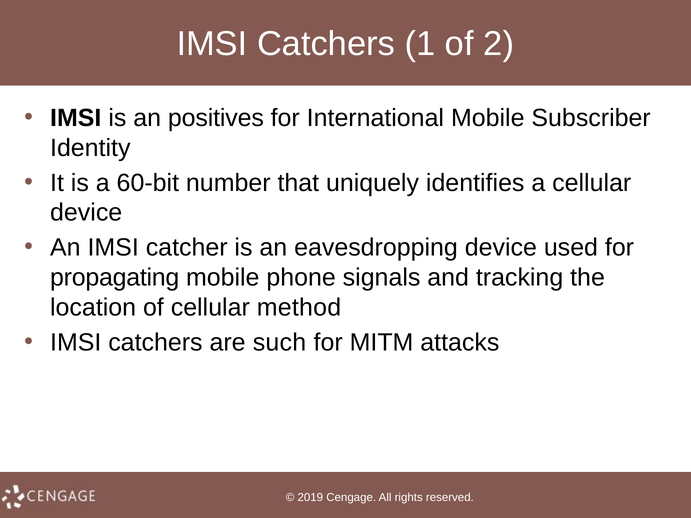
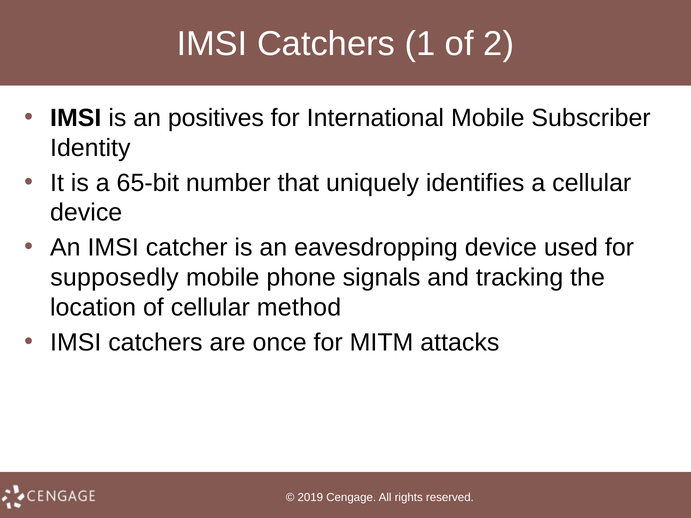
60-bit: 60-bit -> 65-bit (148, 183)
propagating: propagating -> supposedly (114, 278)
such: such -> once (280, 342)
